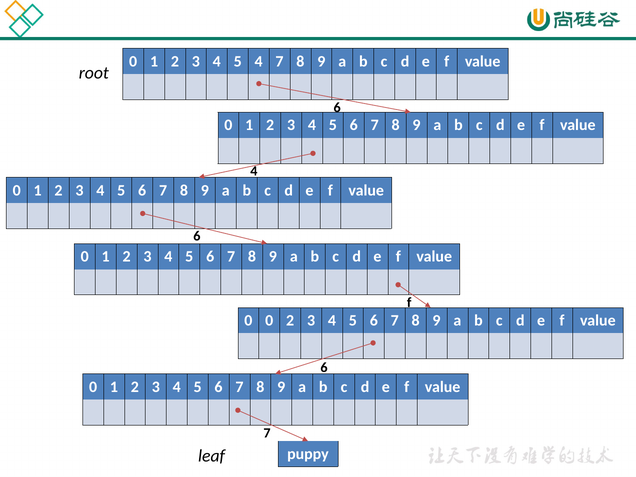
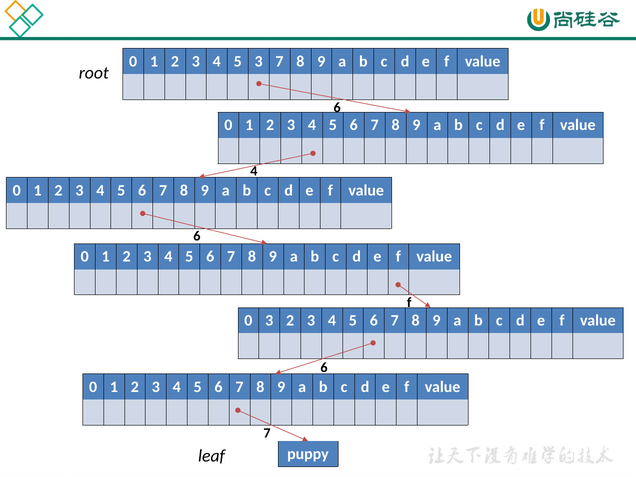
5 4: 4 -> 3 (259, 61)
0 0: 0 -> 3 (269, 321)
